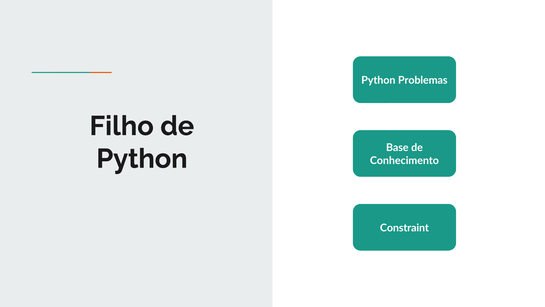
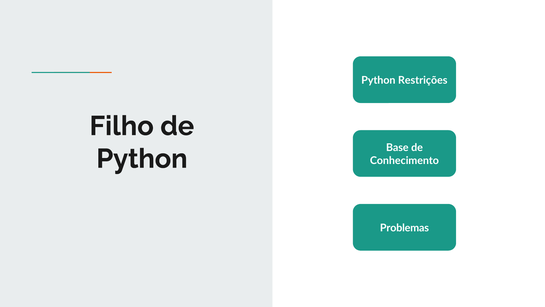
Problemas: Problemas -> Restrições (423, 80)
Constraint: Constraint -> Problemas (404, 228)
